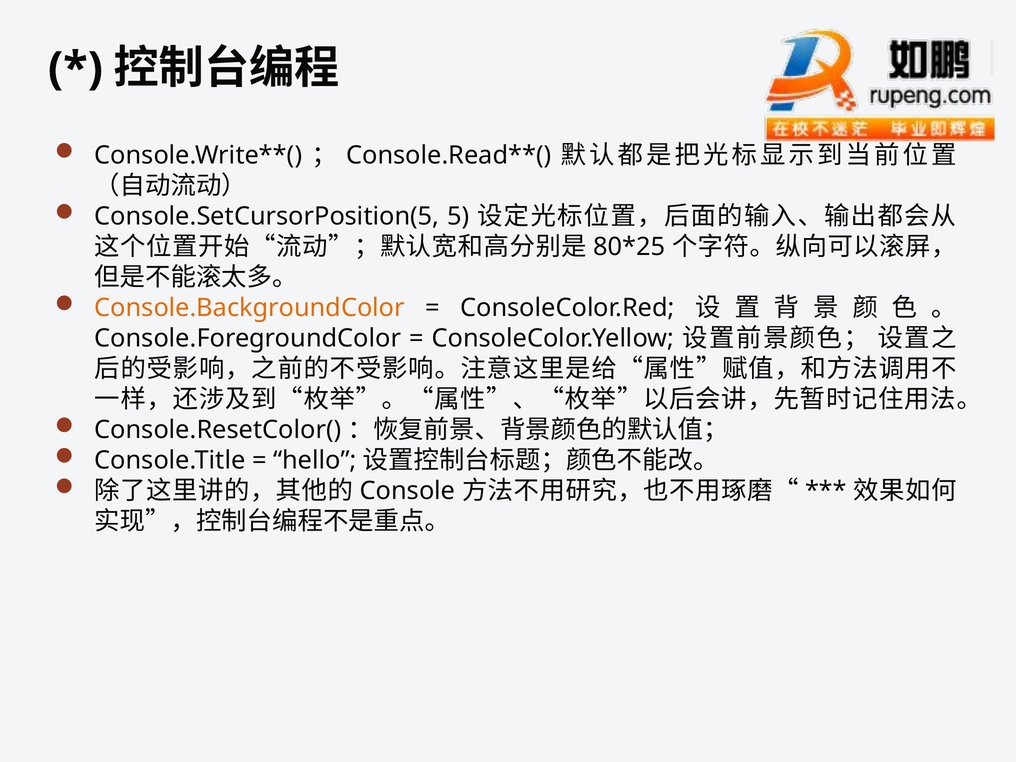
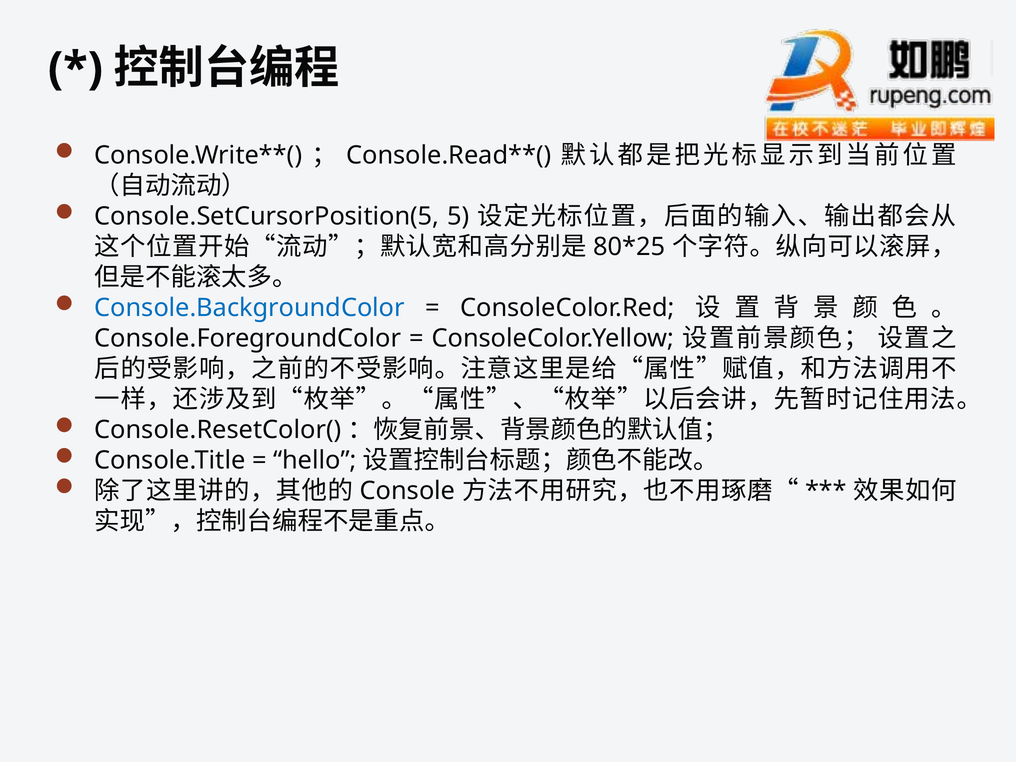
Console.BackgroundColor colour: orange -> blue (250, 308)
